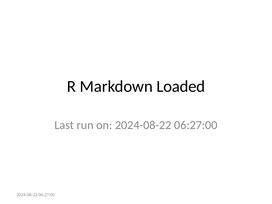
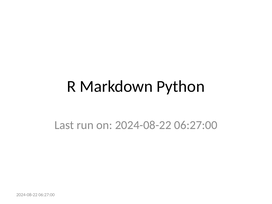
Loaded: Loaded -> Python (181, 86)
